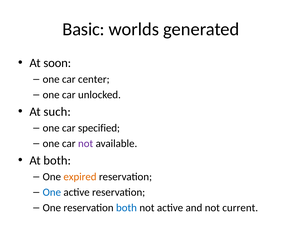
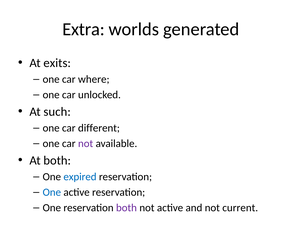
Basic: Basic -> Extra (84, 29)
soon: soon -> exits (57, 63)
center: center -> where (94, 79)
specified: specified -> different (99, 128)
expired colour: orange -> blue (80, 176)
both colour: blue -> purple (126, 207)
